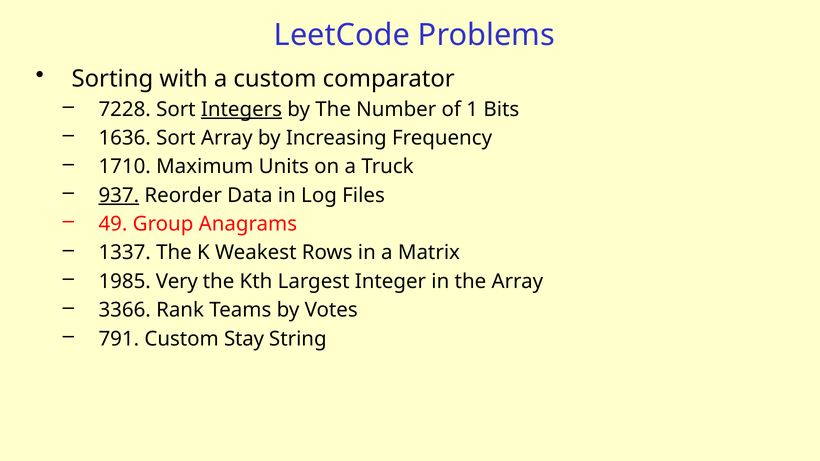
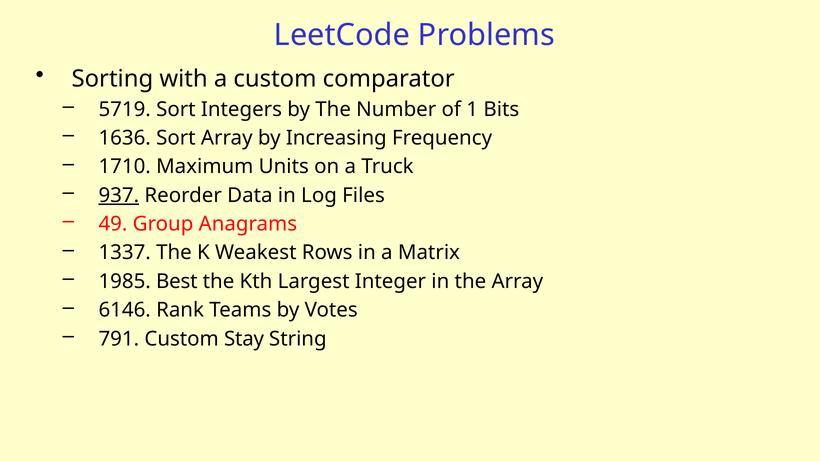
7228: 7228 -> 5719 (125, 109)
Integers underline: present -> none (241, 109)
Very: Very -> Best (177, 282)
3366: 3366 -> 6146 (125, 310)
